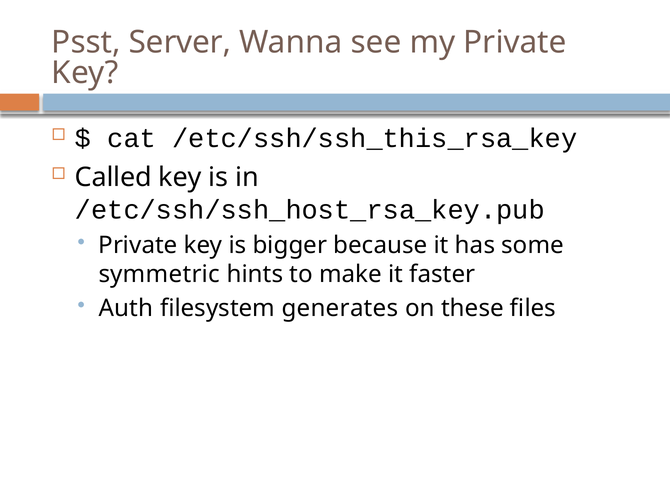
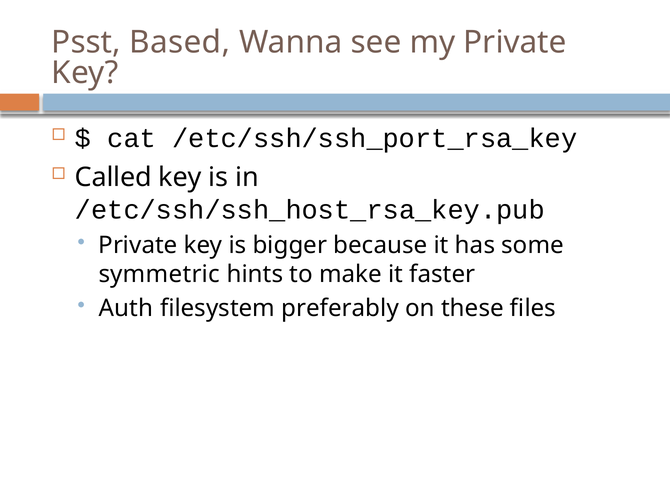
Server: Server -> Based (180, 43)
/etc/ssh/ssh_this_rsa_key: /etc/ssh/ssh_this_rsa_key -> /etc/ssh/ssh_port_rsa_key (375, 139)
generates: generates -> preferably (340, 309)
